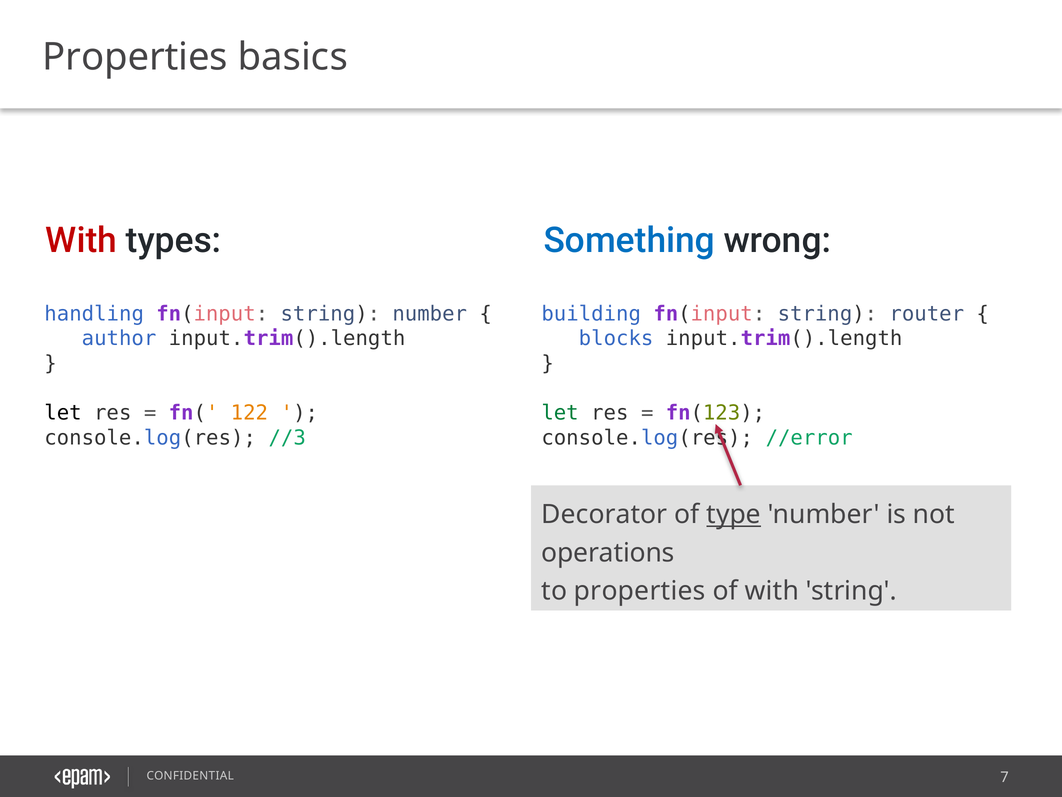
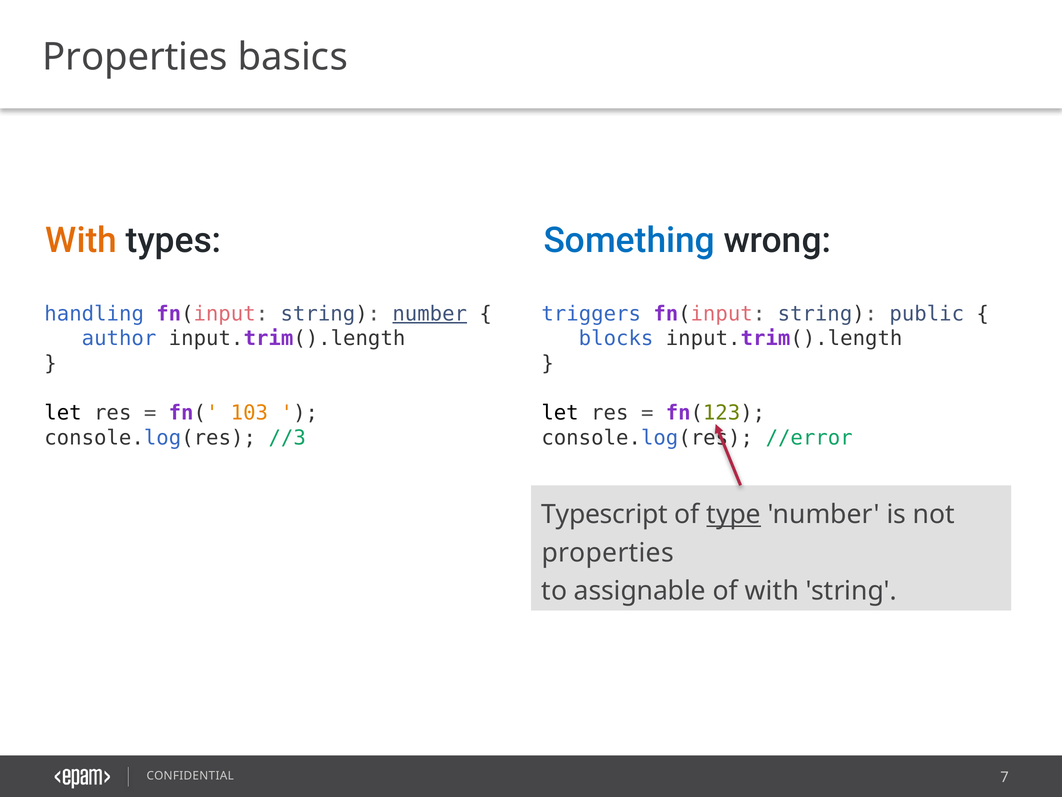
With colour: red -> orange (81, 240)
number underline: none -> present (430, 314)
building: building -> triggers (591, 314)
router: router -> public (927, 314)
122: 122 -> 103 (249, 413)
let colour: green -> black (560, 413)
Decorator: Decorator -> Typescript (605, 514)
operations: operations -> properties (608, 553)
to properties: properties -> assignable (640, 591)
